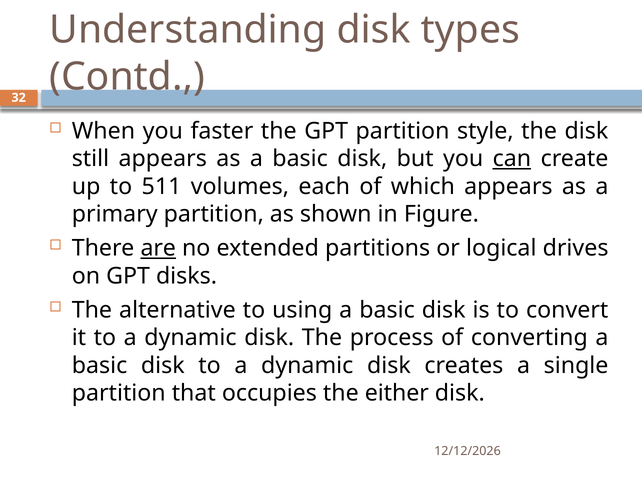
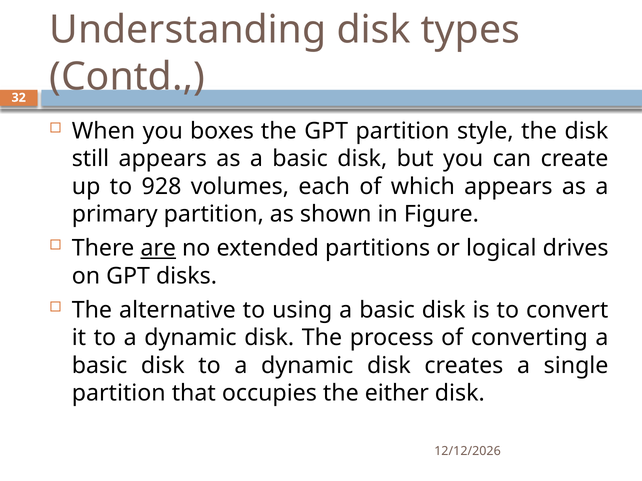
faster: faster -> boxes (222, 131)
can underline: present -> none (512, 159)
511: 511 -> 928 (162, 187)
